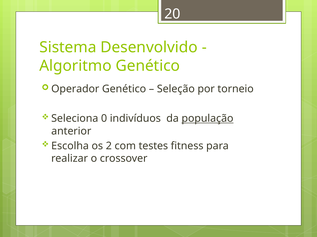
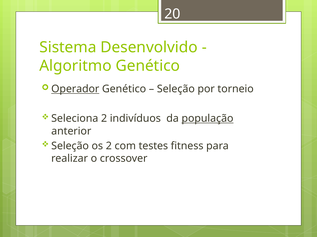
Operador underline: none -> present (75, 89)
Seleciona 0: 0 -> 2 (104, 119)
Escolha: Escolha -> Seleção (70, 146)
